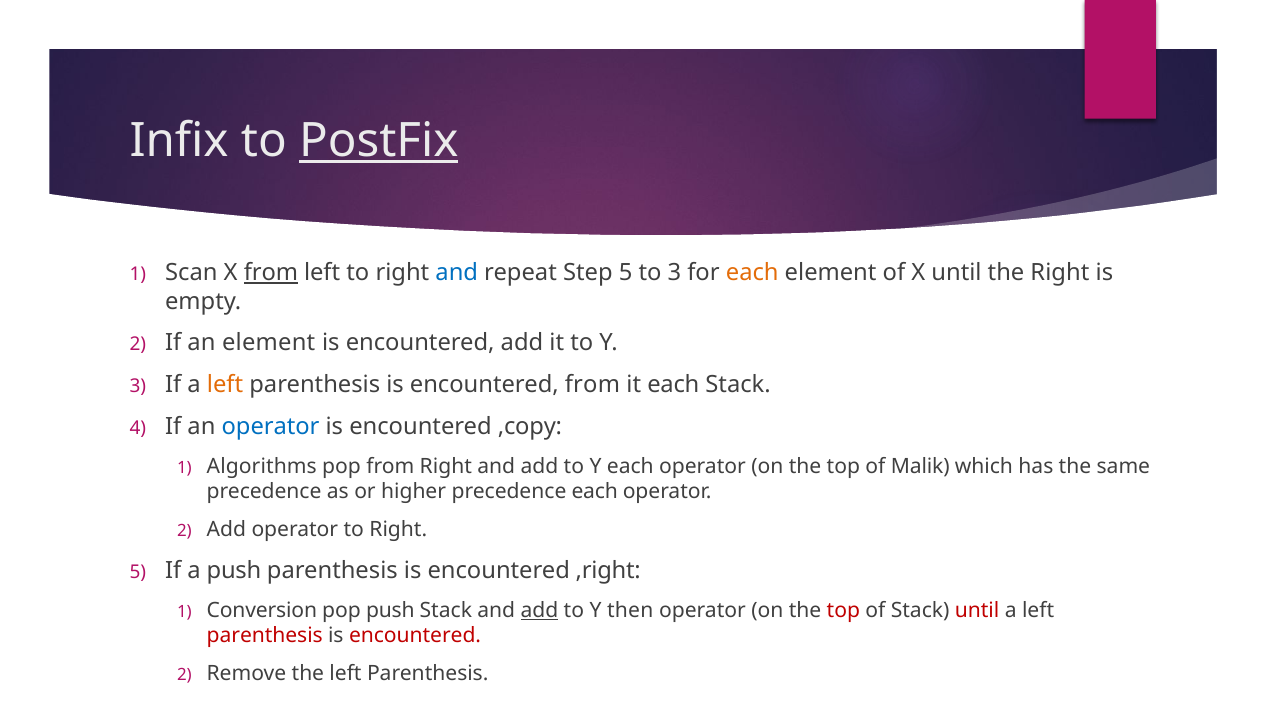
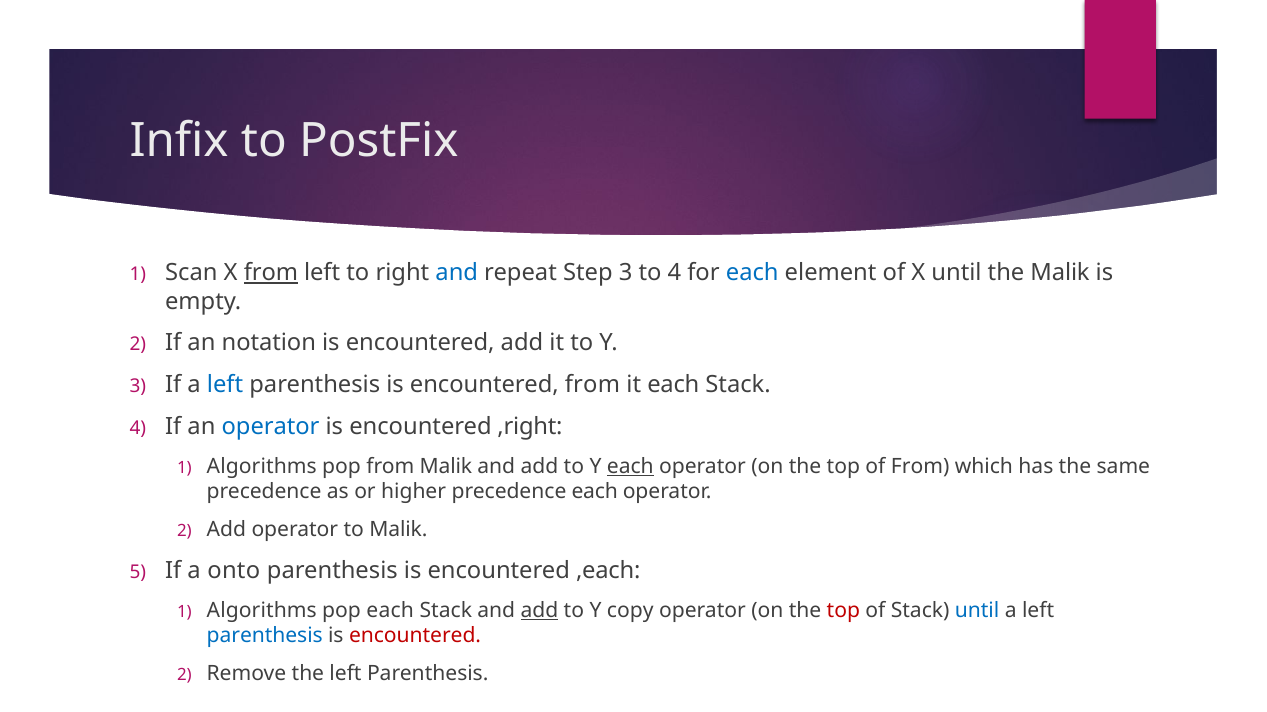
PostFix underline: present -> none (379, 141)
Step 5: 5 -> 3 (626, 273)
to 3: 3 -> 4 (674, 273)
each colour: orange -> blue (752, 273)
the Right: Right -> Malik (1060, 273)
an element: element -> notation (269, 343)
left colour: orange -> blue (225, 385)
,copy: ,copy -> ,right (530, 427)
from Right: Right -> Malik (446, 467)
each underline: none -> present (630, 467)
of Malik: Malik -> From (920, 467)
operator to Right: Right -> Malik (398, 530)
a push: push -> onto (234, 571)
,right: ,right -> ,each (608, 571)
Conversion: Conversion -> Algorithms (262, 611)
pop push: push -> each (390, 611)
then: then -> copy (630, 611)
until colour: red -> blue (977, 611)
parenthesis colour: red -> blue (265, 636)
